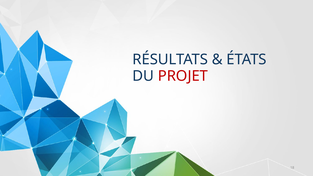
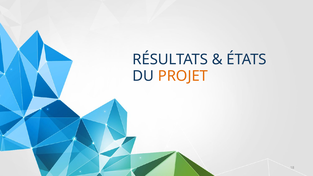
PROJET colour: red -> orange (183, 76)
